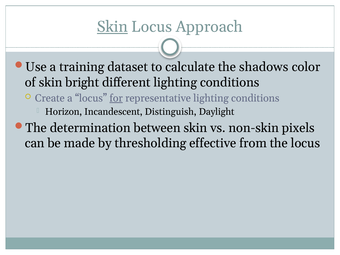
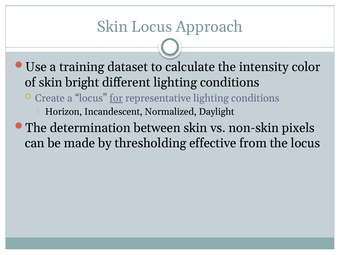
Skin underline: present -> none (112, 27)
shadows: shadows -> intensity (264, 67)
Distinguish: Distinguish -> Normalized (171, 112)
